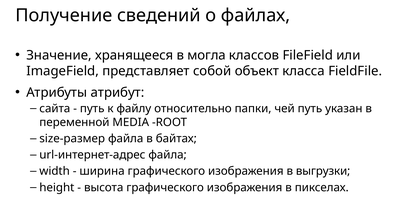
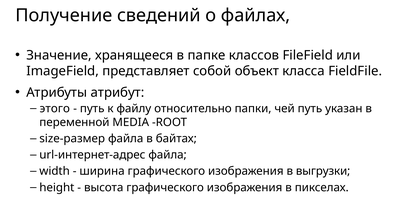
могла: могла -> папке (207, 55)
сайта: сайта -> этого (55, 109)
